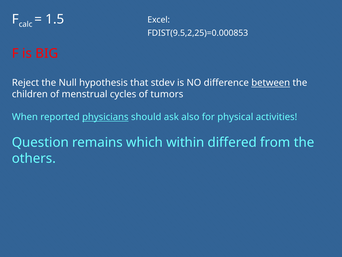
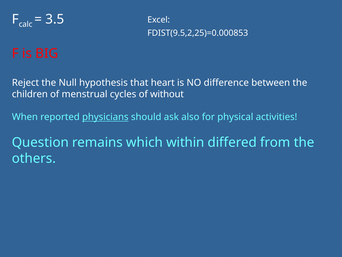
1.5: 1.5 -> 3.5 (55, 19)
stdev: stdev -> heart (163, 83)
between underline: present -> none (271, 83)
tumors: tumors -> without (167, 94)
